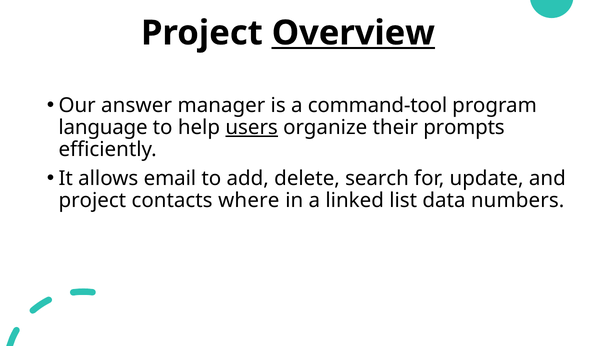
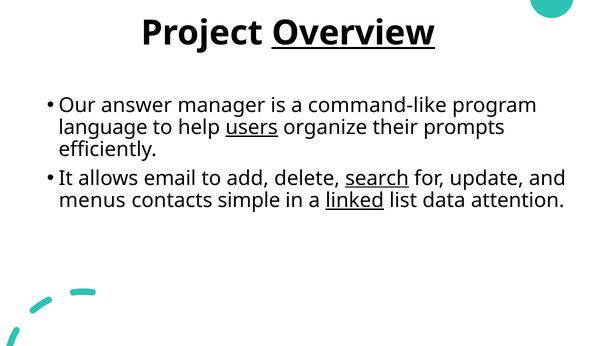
command-tool: command-tool -> command-like (377, 106)
search underline: none -> present (377, 179)
project: project -> menus (92, 201)
where: where -> simple (249, 201)
linked underline: none -> present (355, 201)
numbers: numbers -> attention (518, 201)
